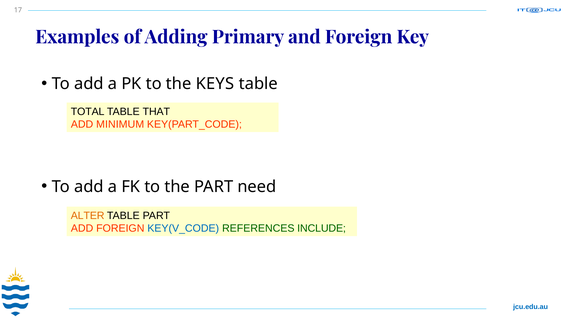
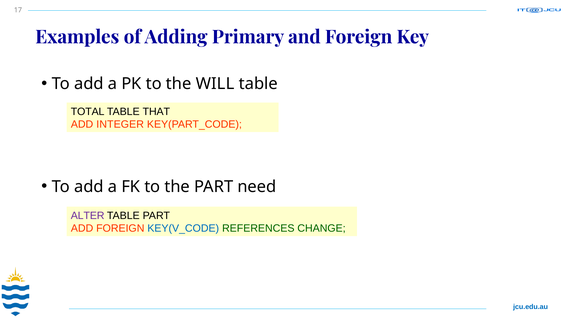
KEYS: KEYS -> WILL (215, 84)
MINIMUM: MINIMUM -> INTEGER (120, 124)
ALTER colour: orange -> purple (88, 216)
INCLUDE: INCLUDE -> CHANGE (322, 228)
